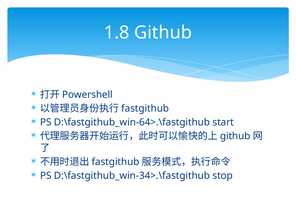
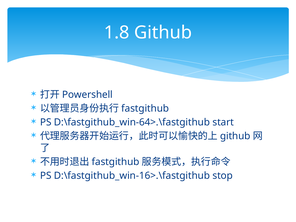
D:\fastgithub_win-34>.\fastgithub: D:\fastgithub_win-34>.\fastgithub -> D:\fastgithub_win-16>.\fastgithub (132, 176)
